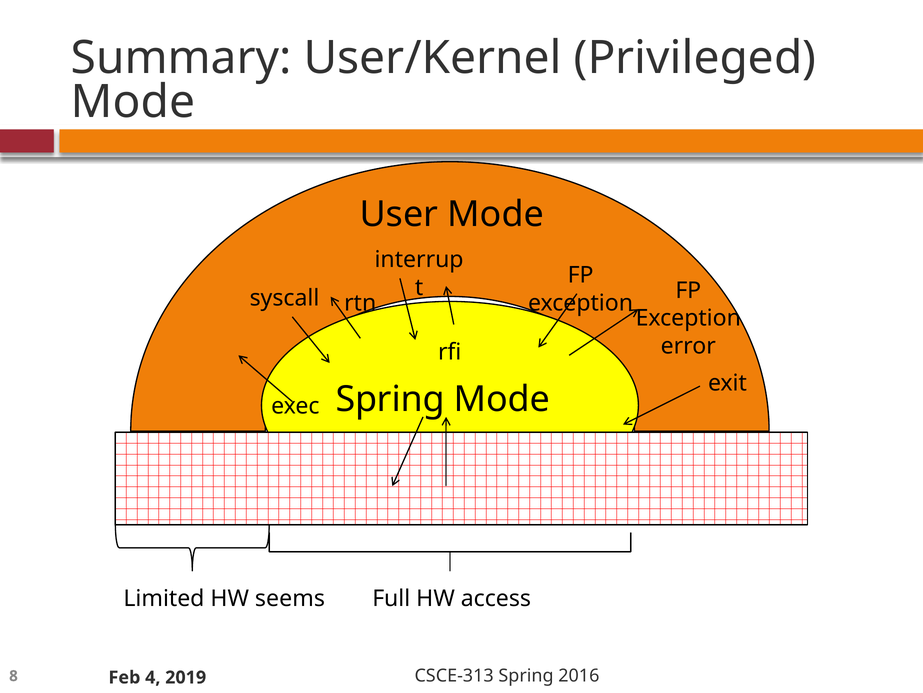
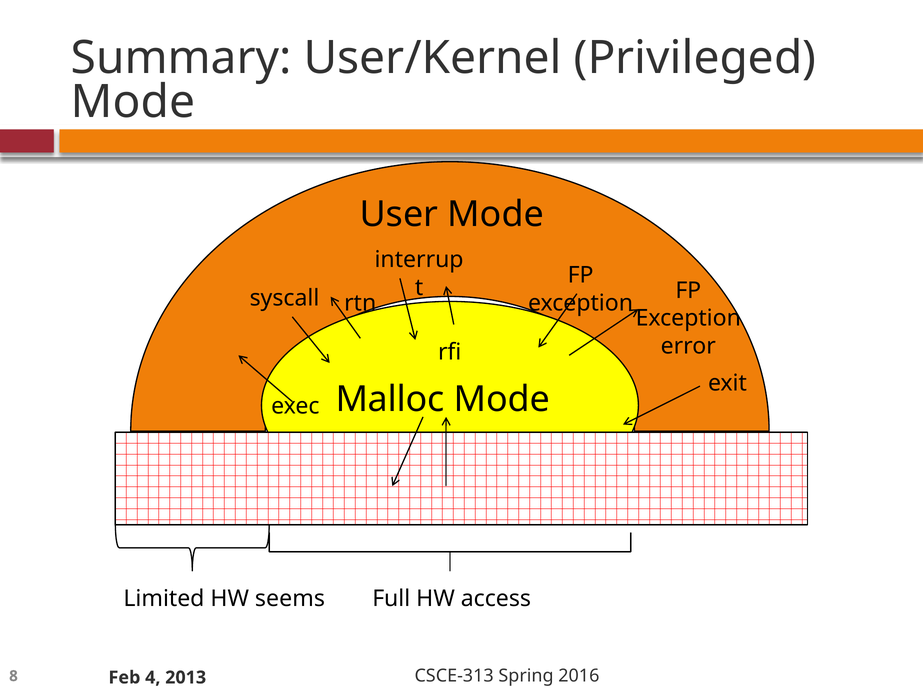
Spring: Spring -> Malloc (390, 399)
2019: 2019 -> 2013 (186, 677)
